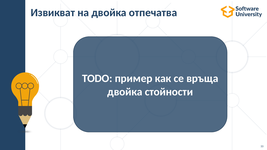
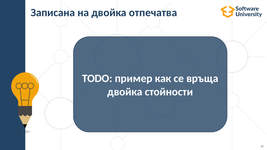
Извикват: Извикват -> Записана (53, 13)
